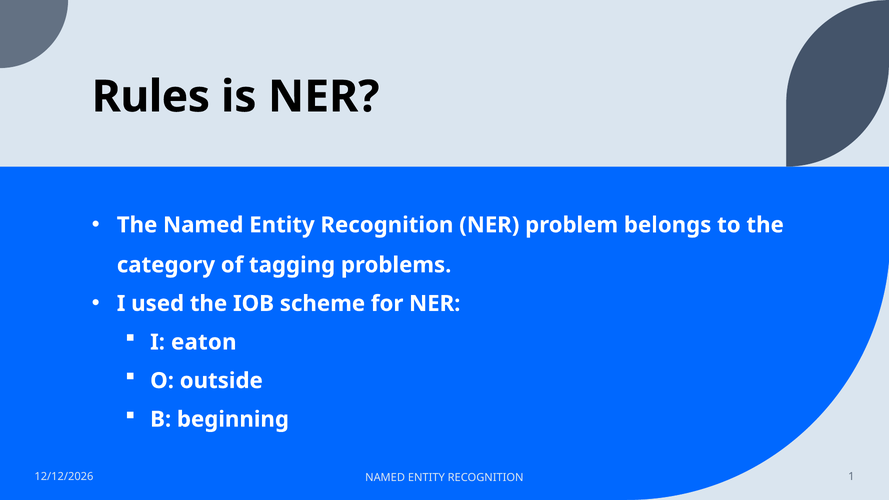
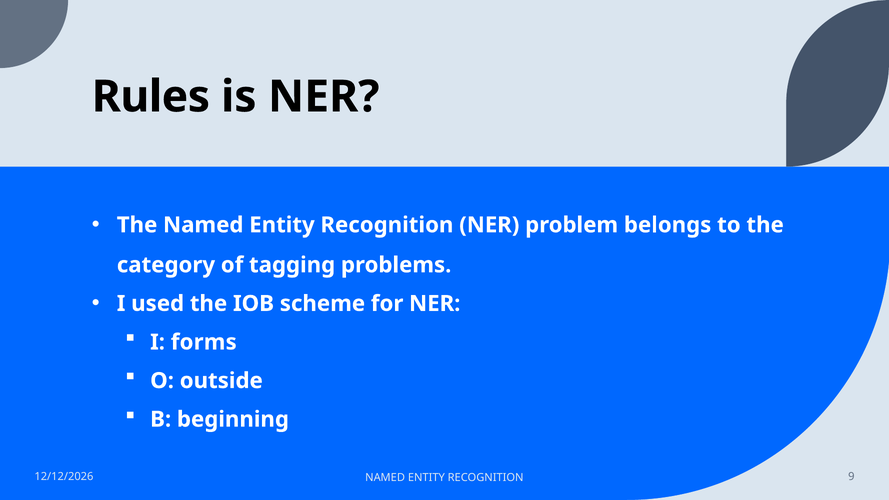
eaton: eaton -> forms (204, 342)
1: 1 -> 9 (851, 477)
